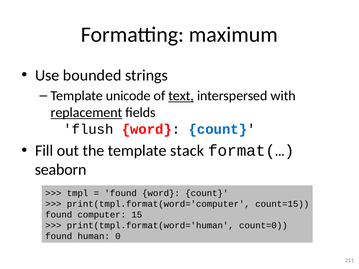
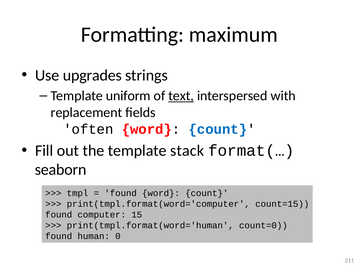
bounded: bounded -> upgrades (92, 75)
unicode: unicode -> uniform (128, 96)
replacement underline: present -> none (86, 113)
flush: flush -> often (88, 129)
